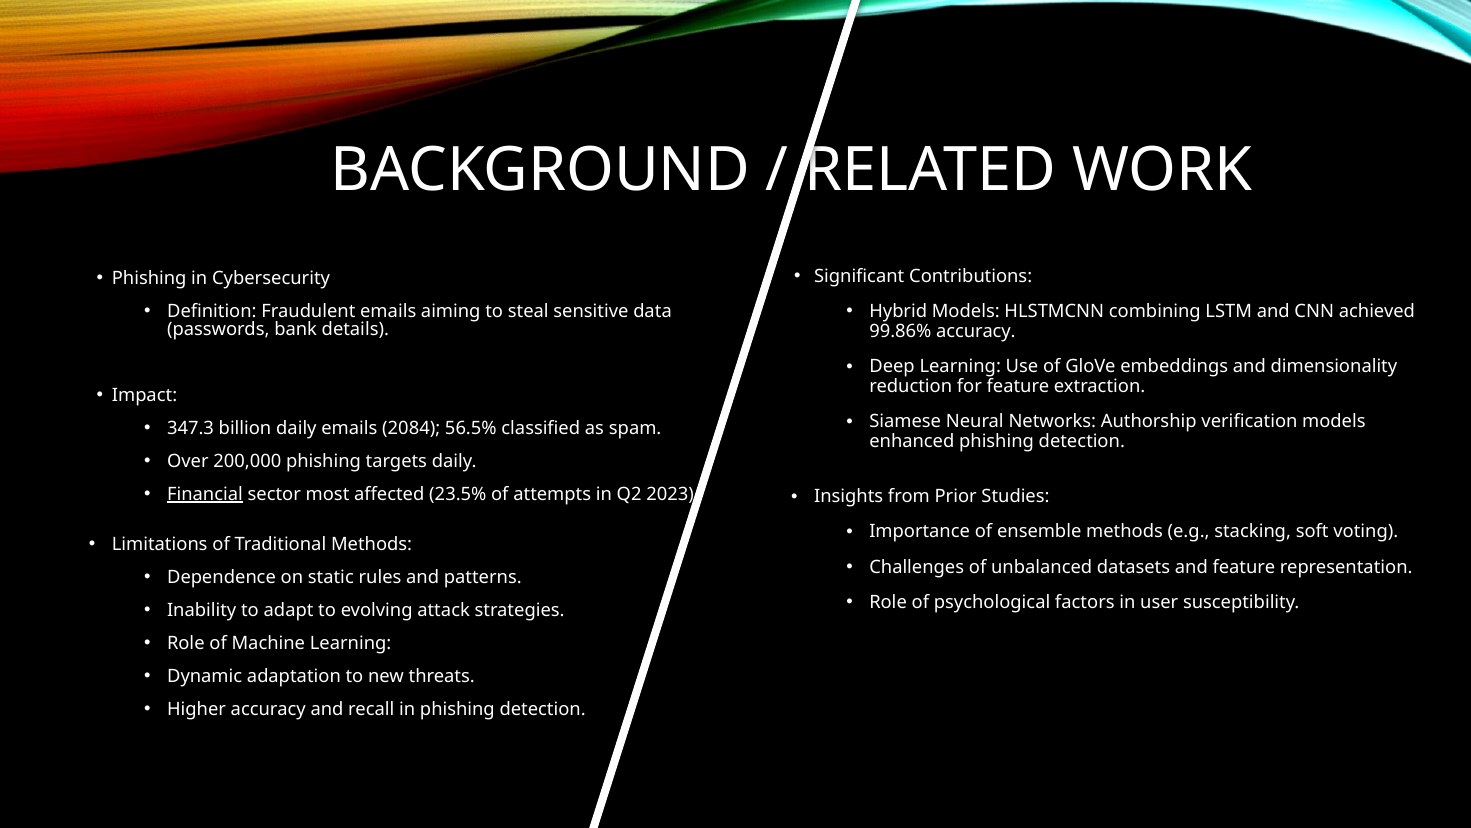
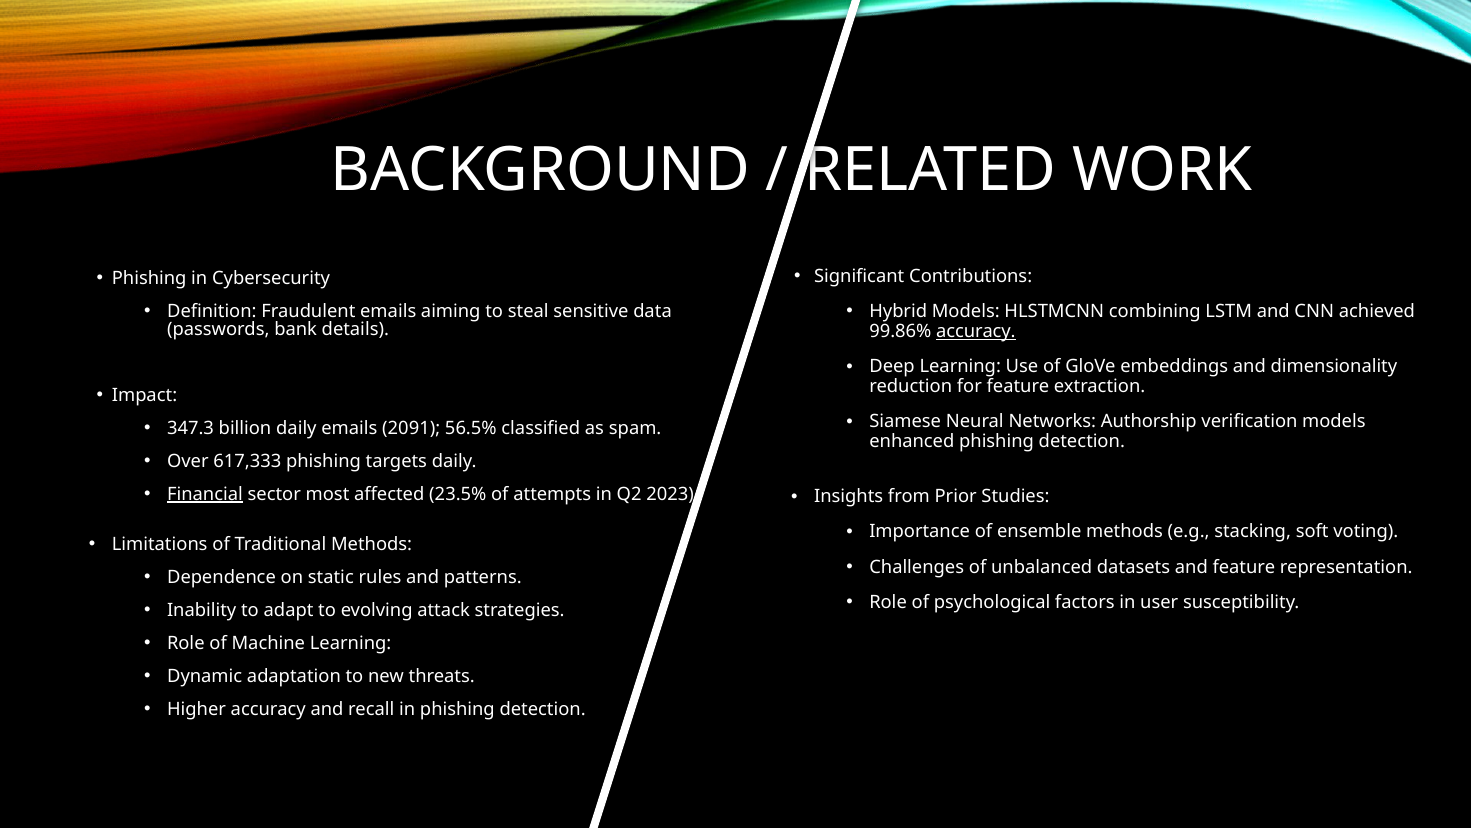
accuracy underline: none -> present (976, 331)
2084: 2084 -> 2091 (411, 428)
200,000: 200,000 -> 617,333 (247, 461)
